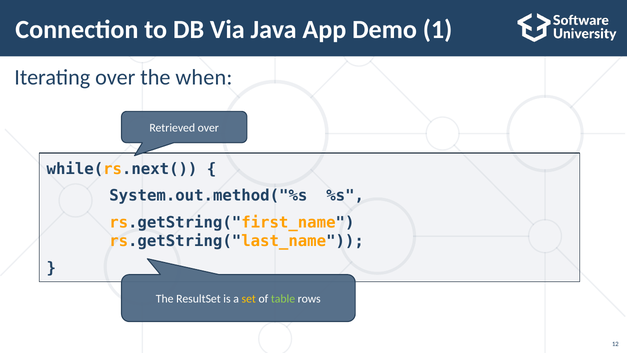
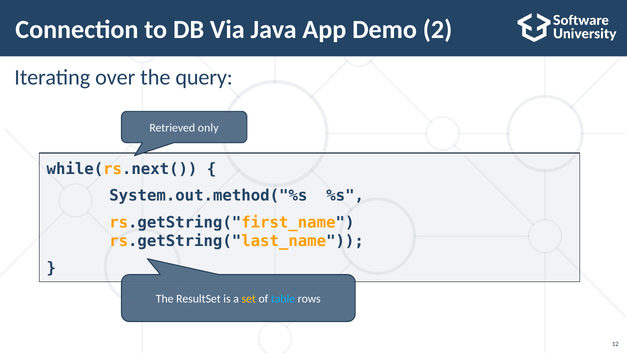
1: 1 -> 2 (438, 30)
when: when -> query (204, 77)
Retrieved over: over -> only (208, 128)
table colour: light green -> light blue (283, 299)
